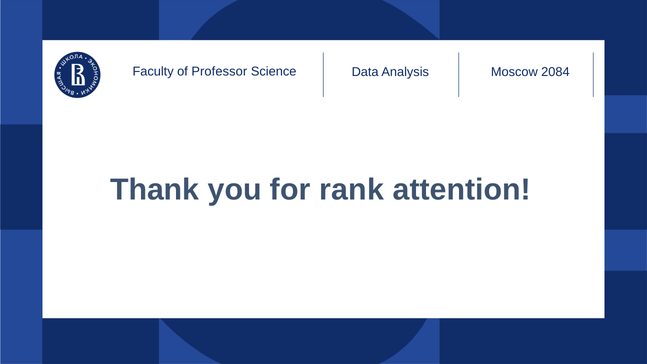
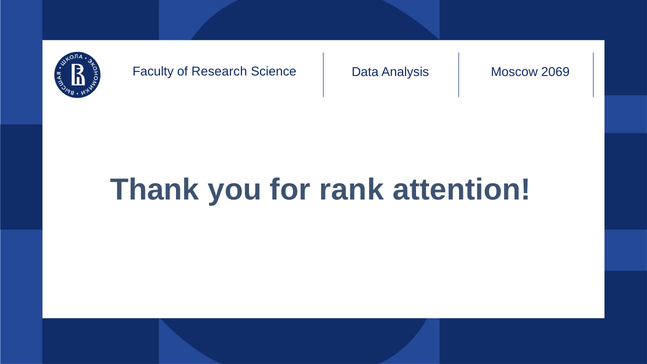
Professor: Professor -> Research (219, 72)
2084: 2084 -> 2069 (555, 72)
